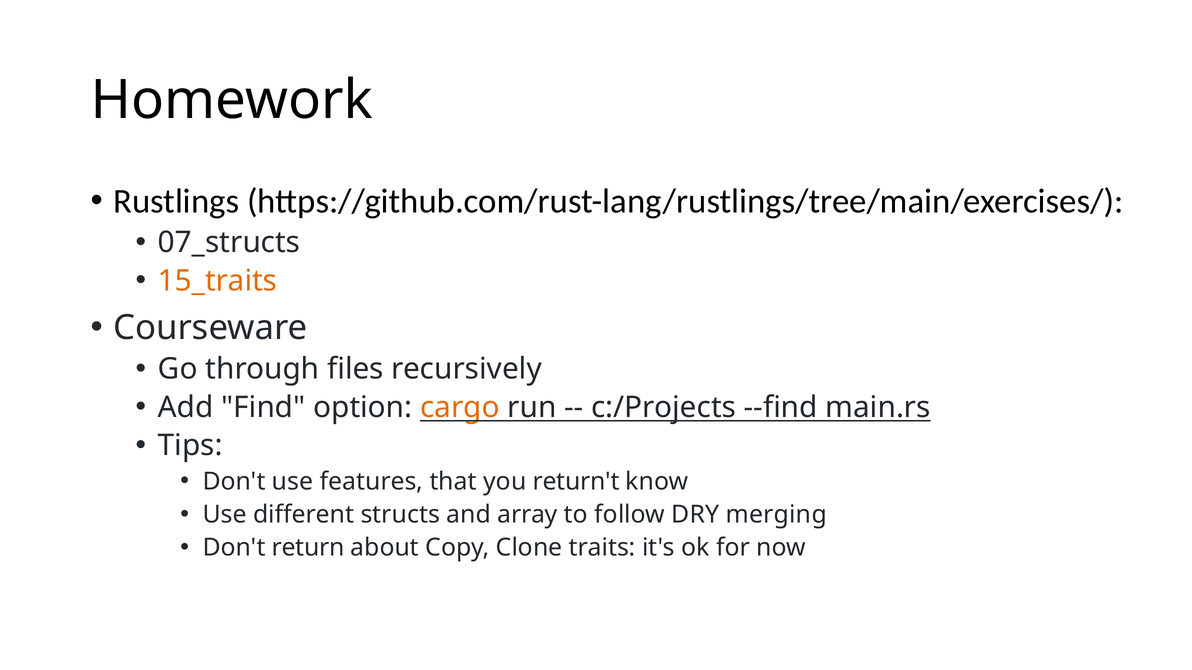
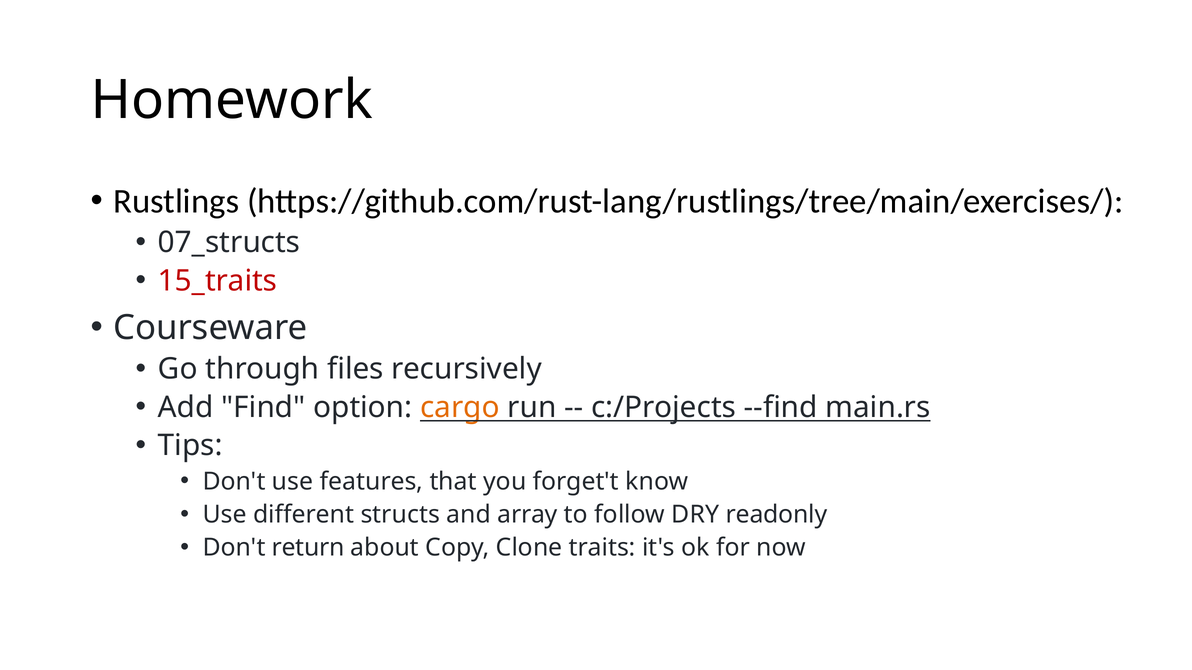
15_traits colour: orange -> red (218, 281)
return't: return't -> forget't (576, 482)
merging: merging -> readonly (776, 515)
